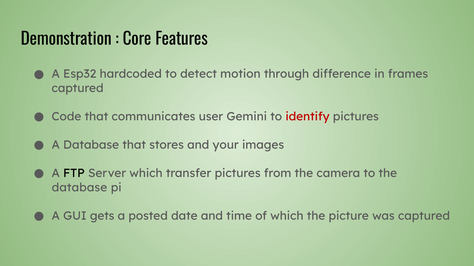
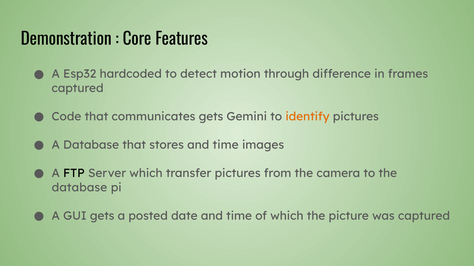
communicates user: user -> gets (211, 117)
identify colour: red -> orange (307, 117)
stores and your: your -> time (226, 145)
